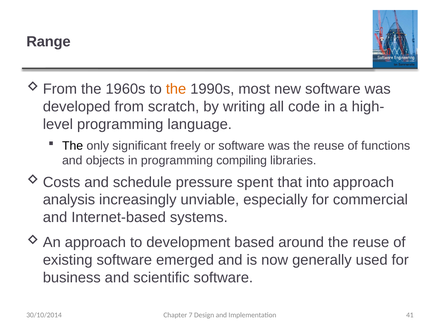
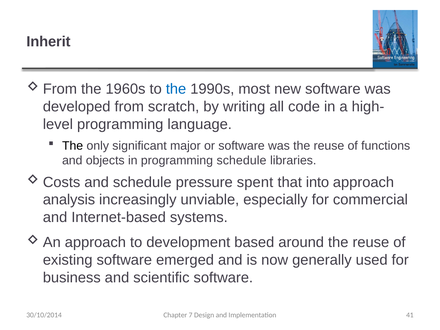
Range: Range -> Inherit (48, 42)
the colour: orange -> blue (176, 89)
freely: freely -> major (185, 146)
programming compiling: compiling -> schedule (242, 160)
